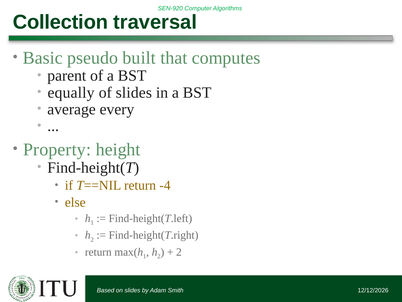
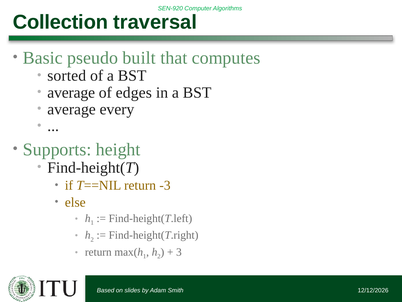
parent: parent -> sorted (67, 76)
equally: equally -> average (71, 92)
of slides: slides -> edges (134, 92)
Property: Property -> Supports (57, 149)
-4: -4 -> -3 (165, 185)
2: 2 -> 3 (179, 252)
